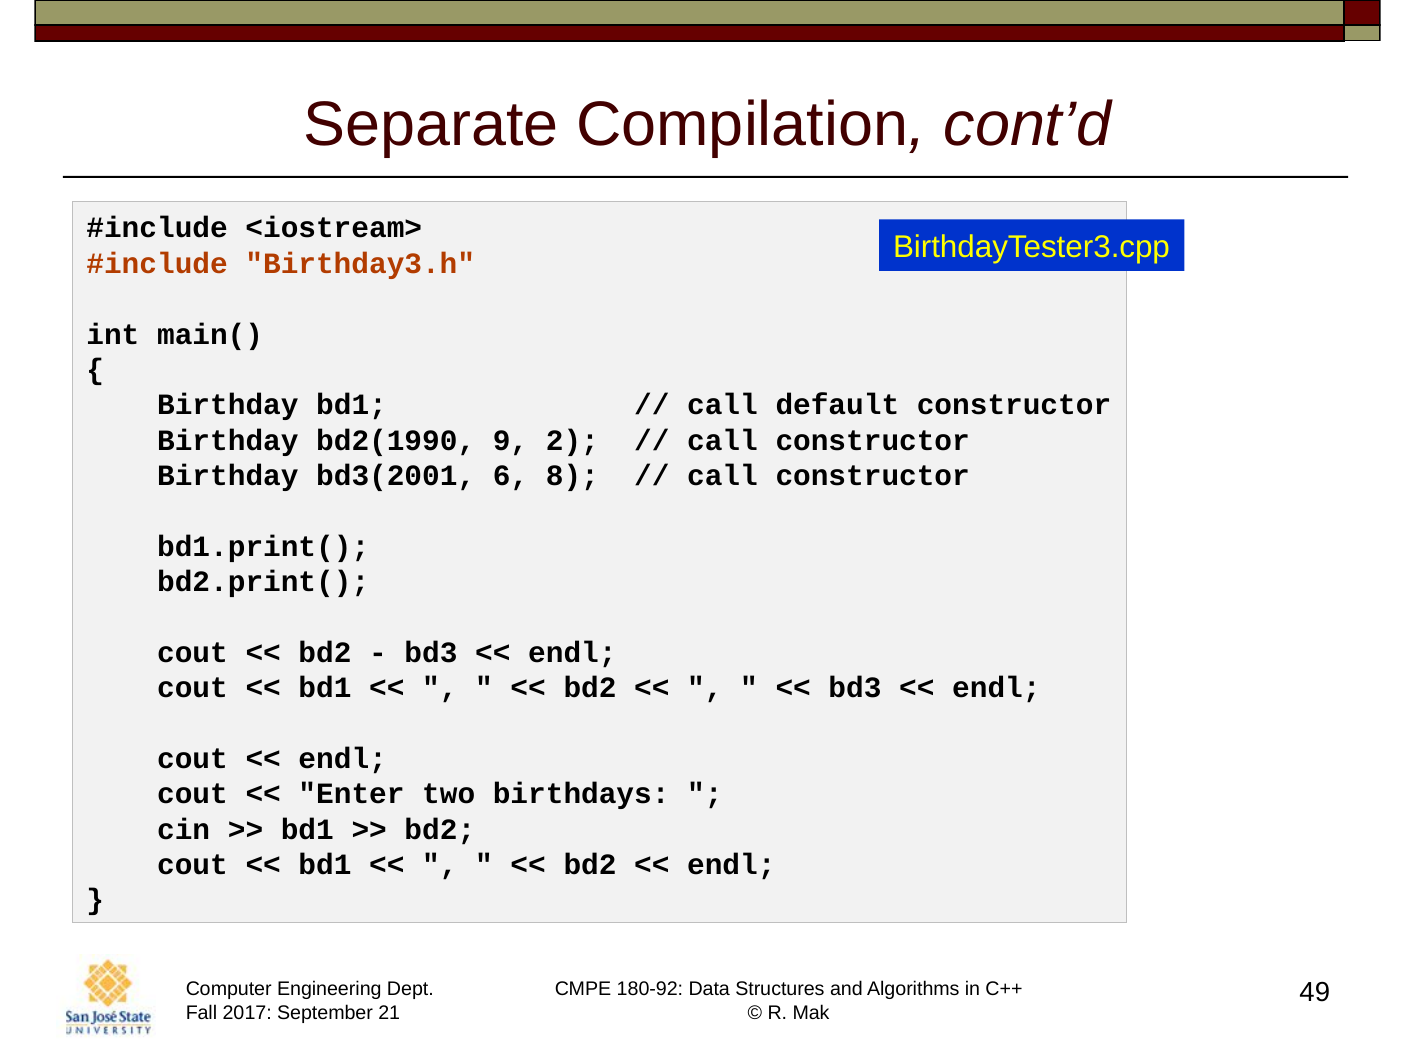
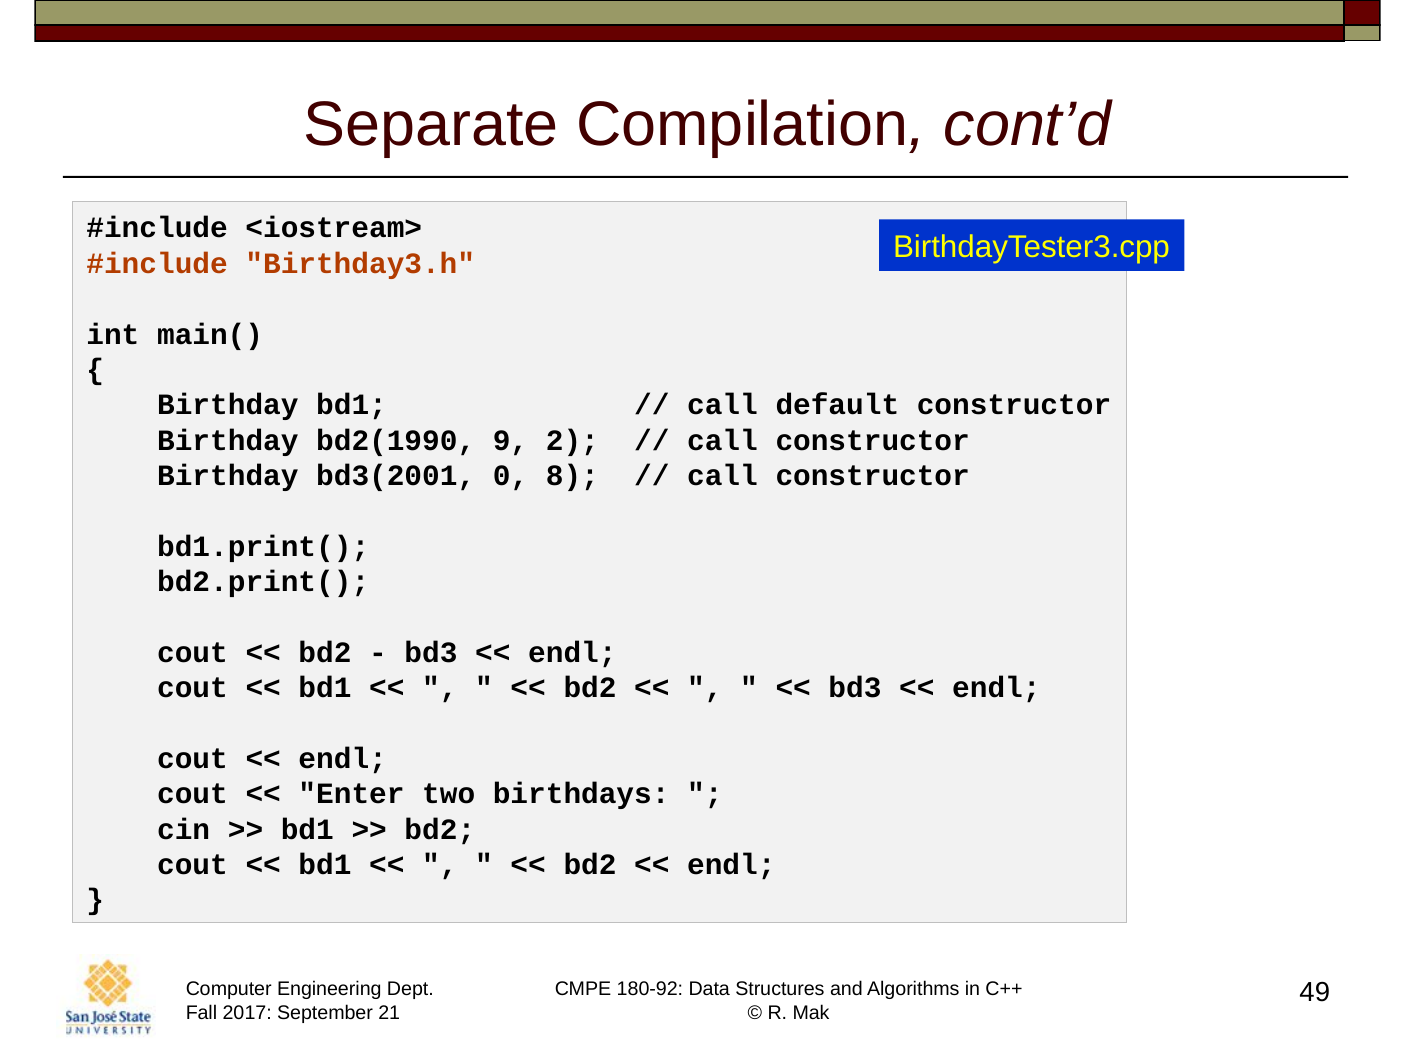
6: 6 -> 0 (511, 476)
